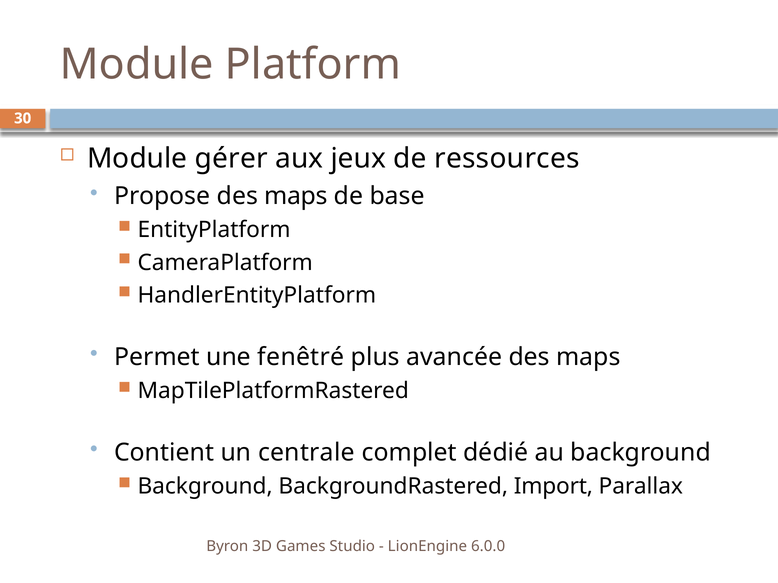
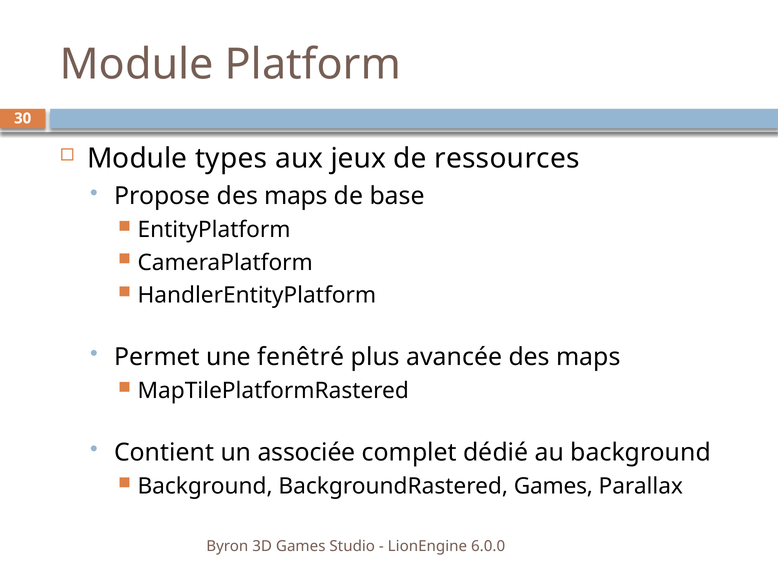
gérer: gérer -> types (231, 159)
centrale: centrale -> associée (307, 453)
BackgroundRastered Import: Import -> Games (553, 487)
